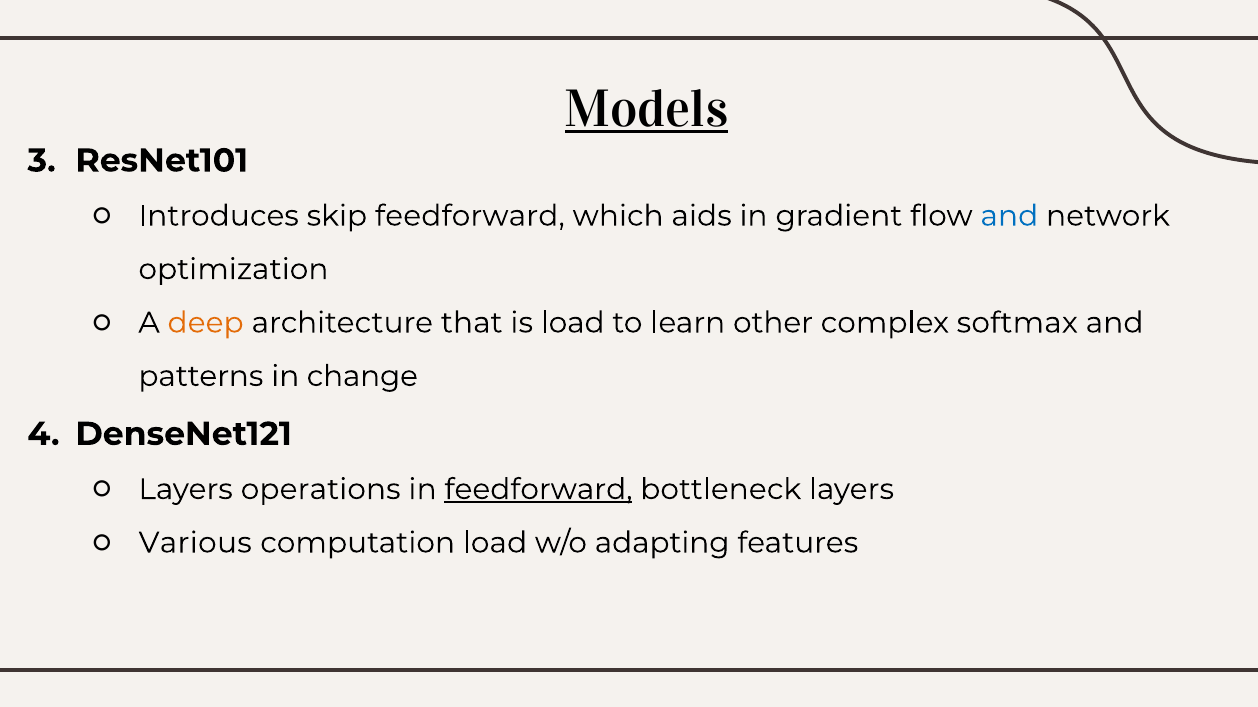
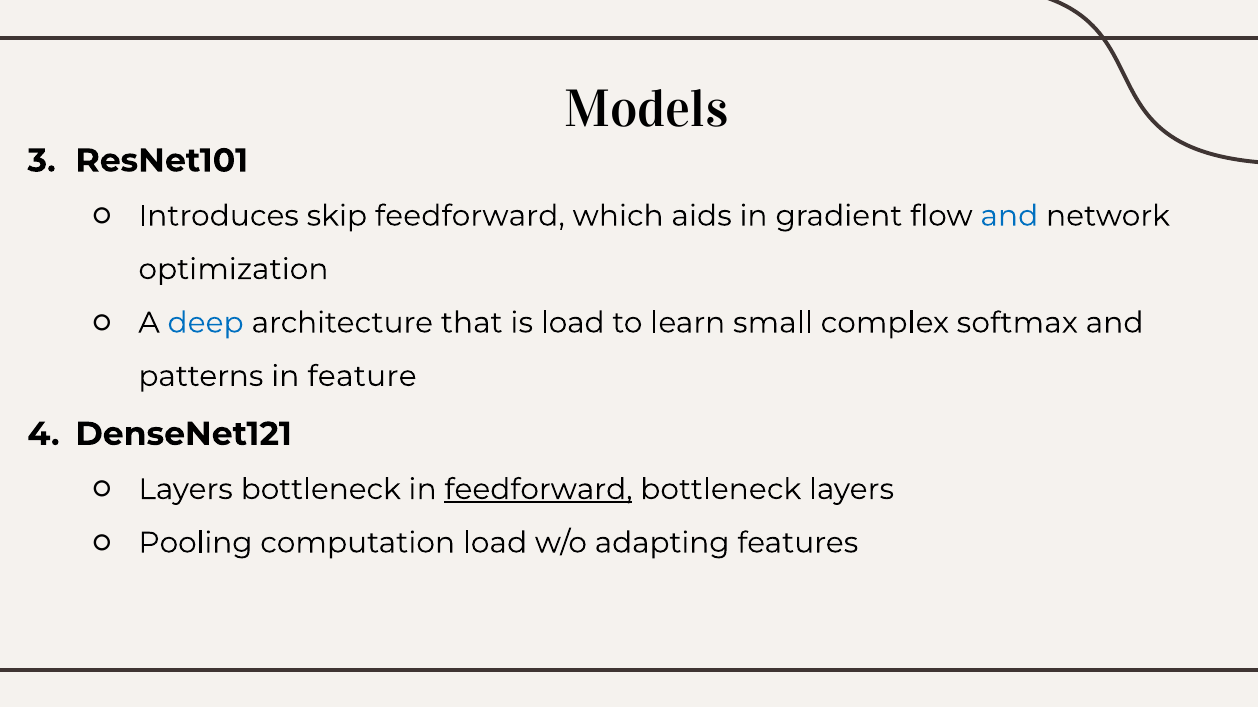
Models underline: present -> none (647, 109)
deep colour: orange -> blue (206, 323)
other: other -> small (773, 323)
change: change -> feature (362, 377)
Layers operations: operations -> bottleneck (321, 490)
Various: Various -> Pooling (195, 543)
